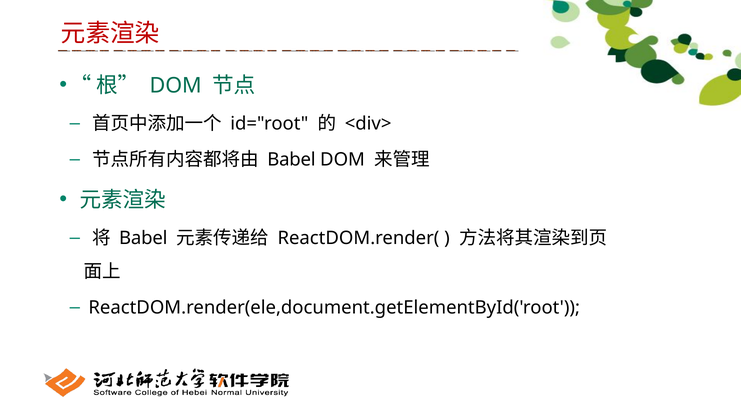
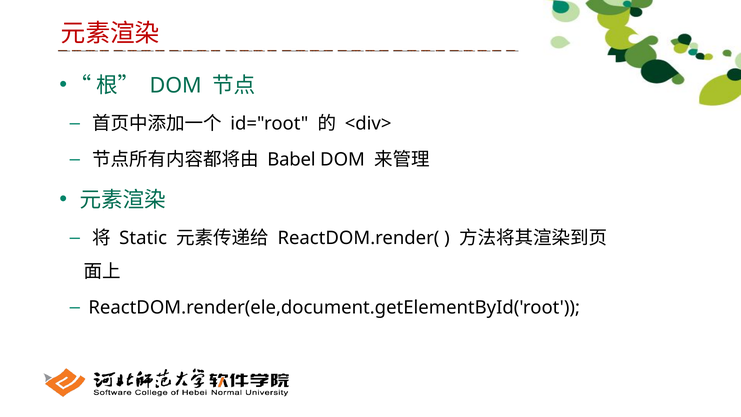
Babel: Babel -> Static (143, 238)
